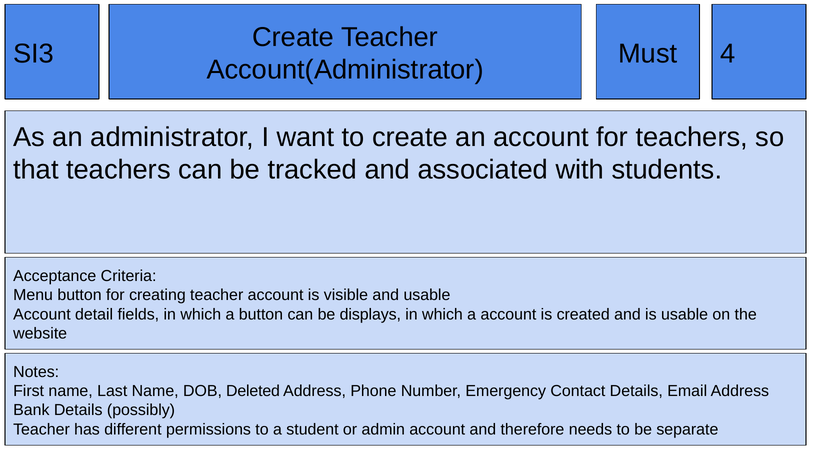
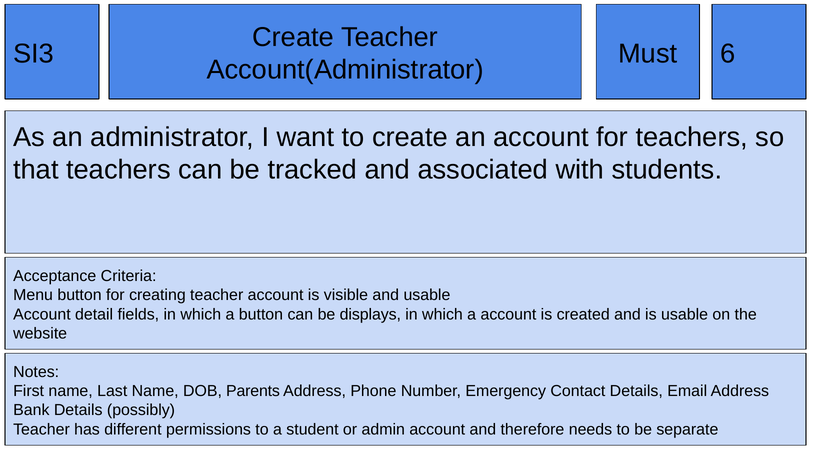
4: 4 -> 6 (728, 54)
Deleted: Deleted -> Parents (253, 391)
